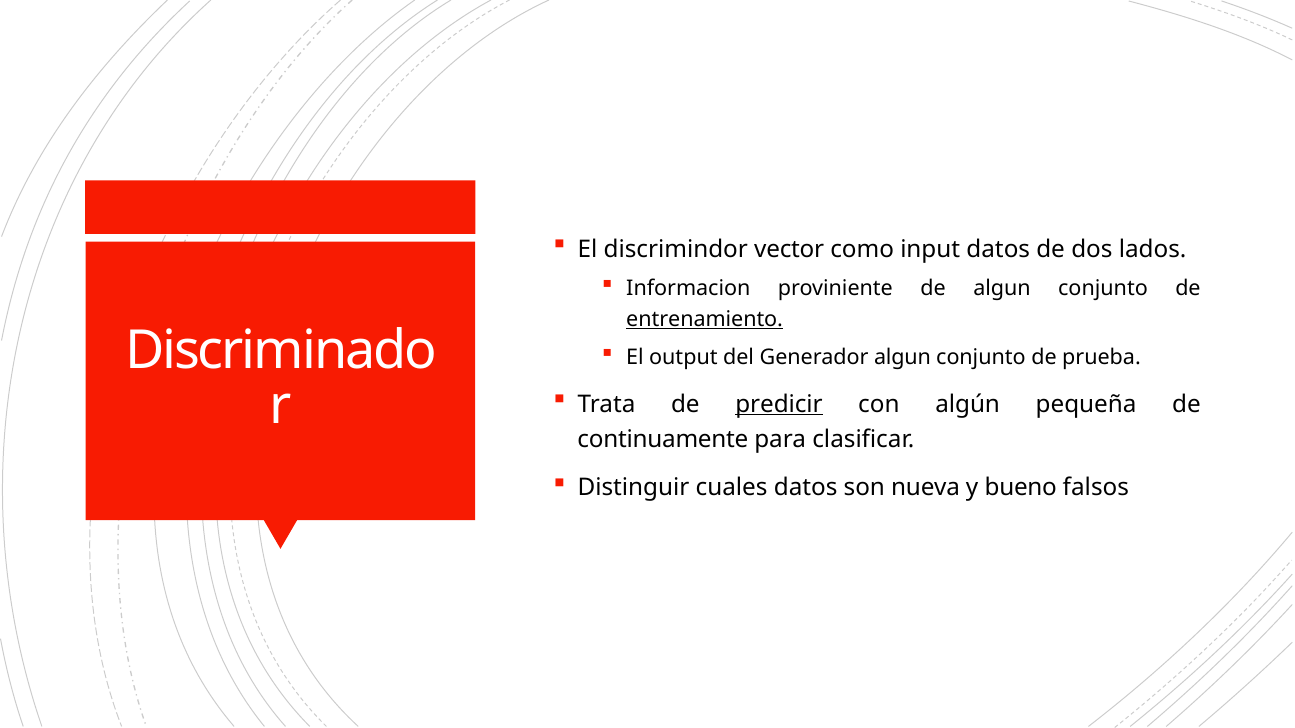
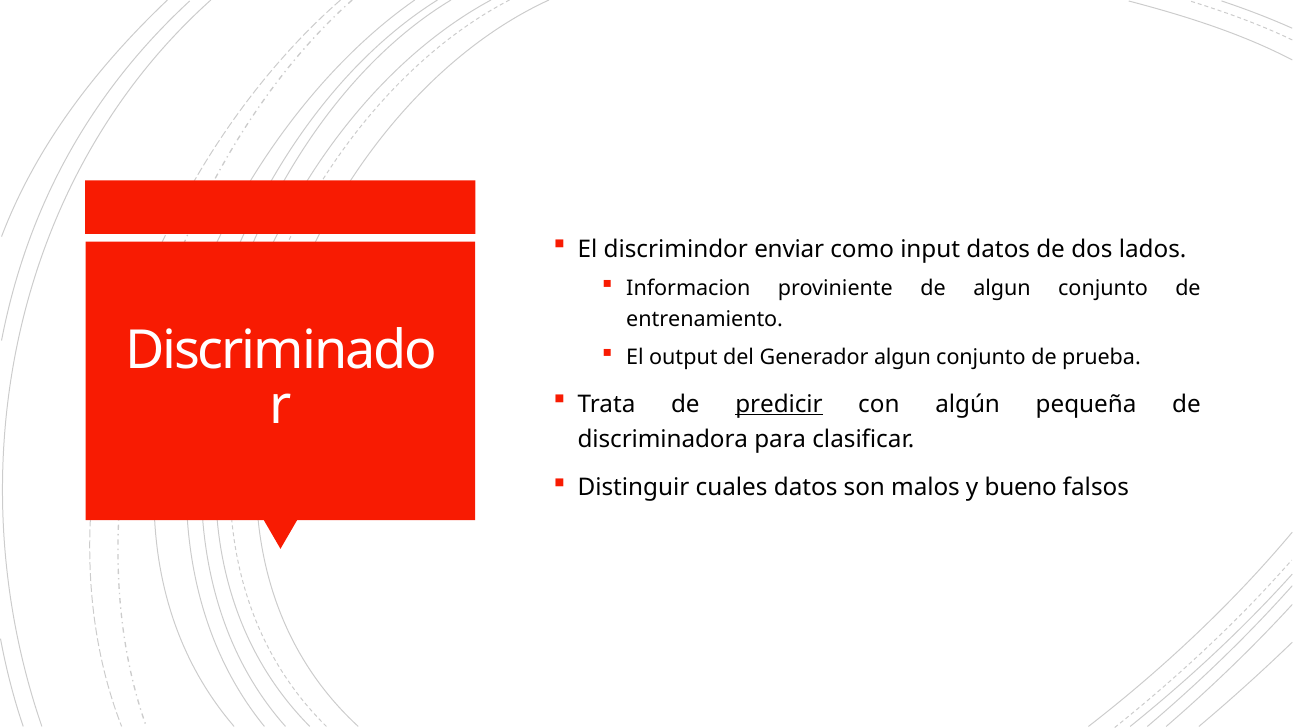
vector: vector -> enviar (789, 249)
entrenamiento underline: present -> none (705, 320)
continuamente: continuamente -> discriminadora (663, 439)
nueva: nueva -> malos (926, 488)
